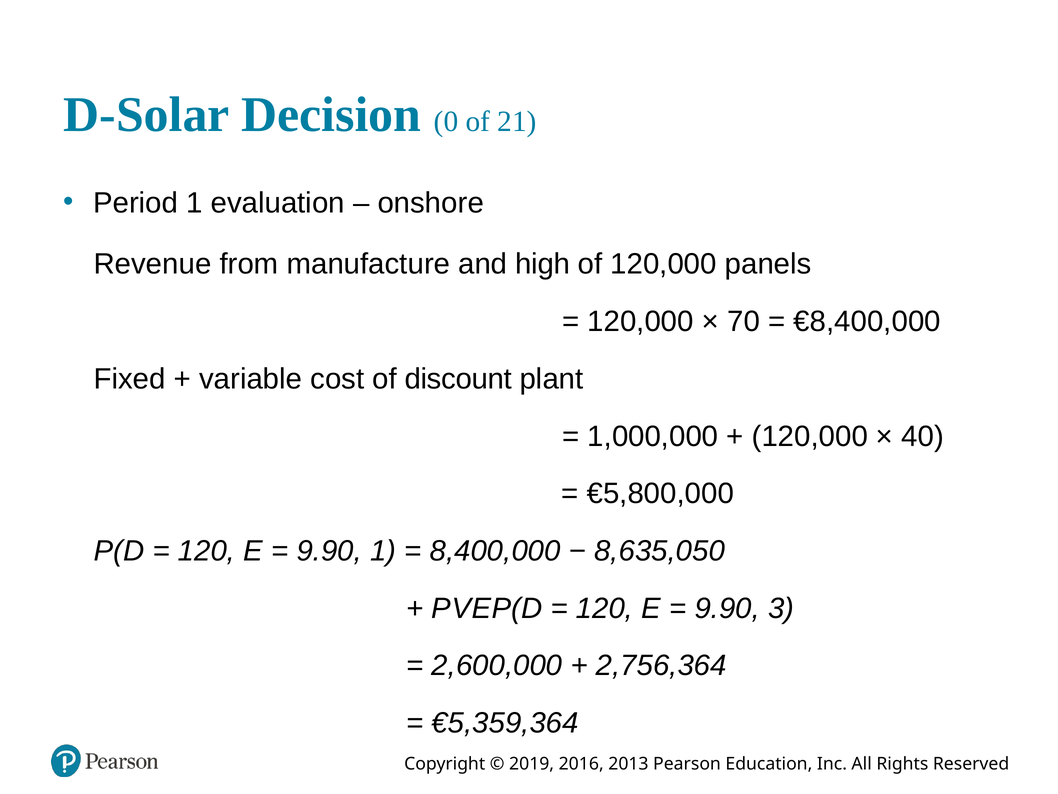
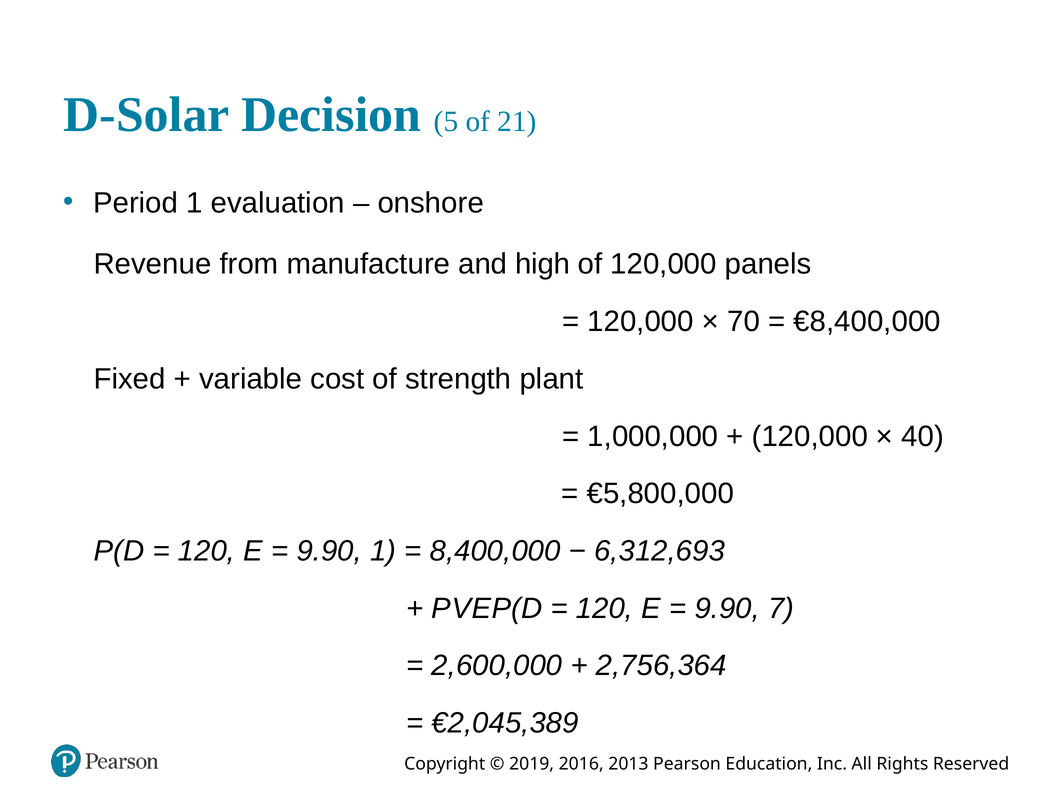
0: 0 -> 5 (446, 122)
discount: discount -> strength (458, 379)
8,635,050: 8,635,050 -> 6,312,693 (660, 551)
3: 3 -> 7 (781, 608)
€5,359,364: €5,359,364 -> €2,045,389 (505, 723)
